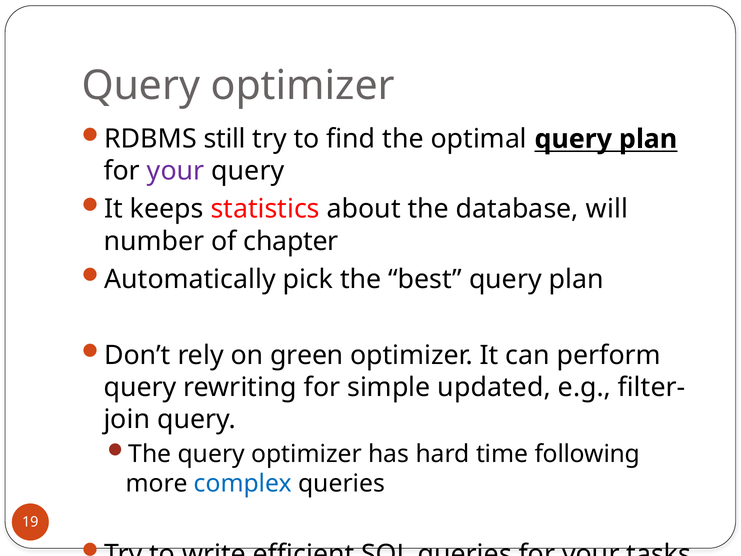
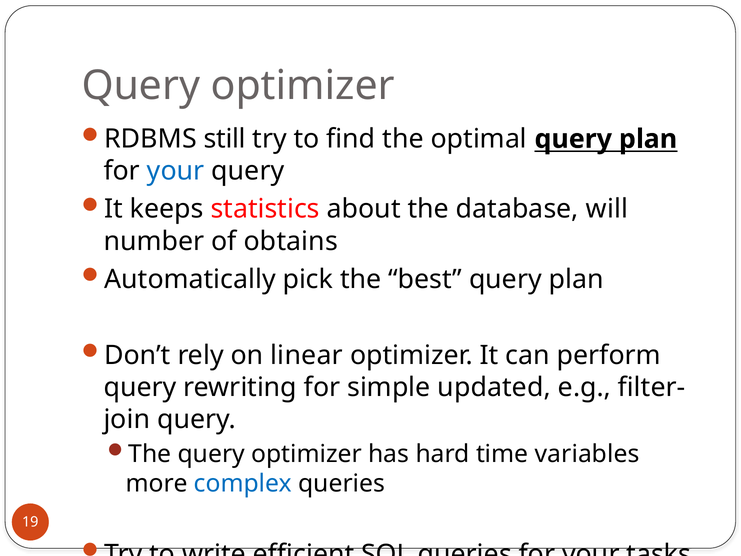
your colour: purple -> blue (176, 171)
of chapter: chapter -> obtains (291, 241)
green: green -> linear (307, 355)
following: following -> variables (587, 454)
